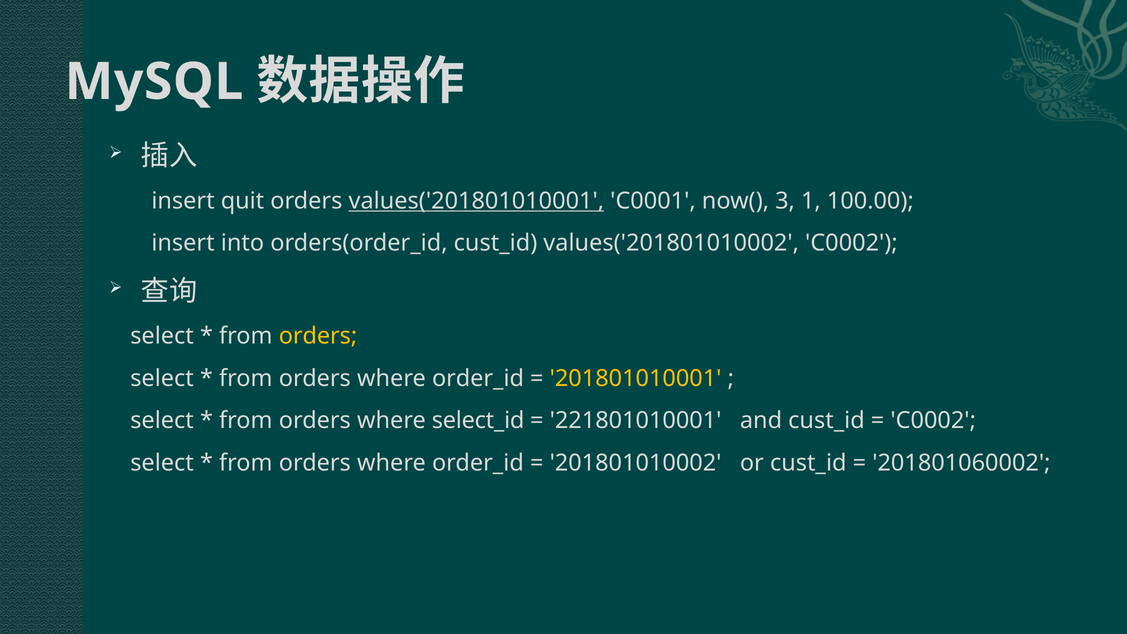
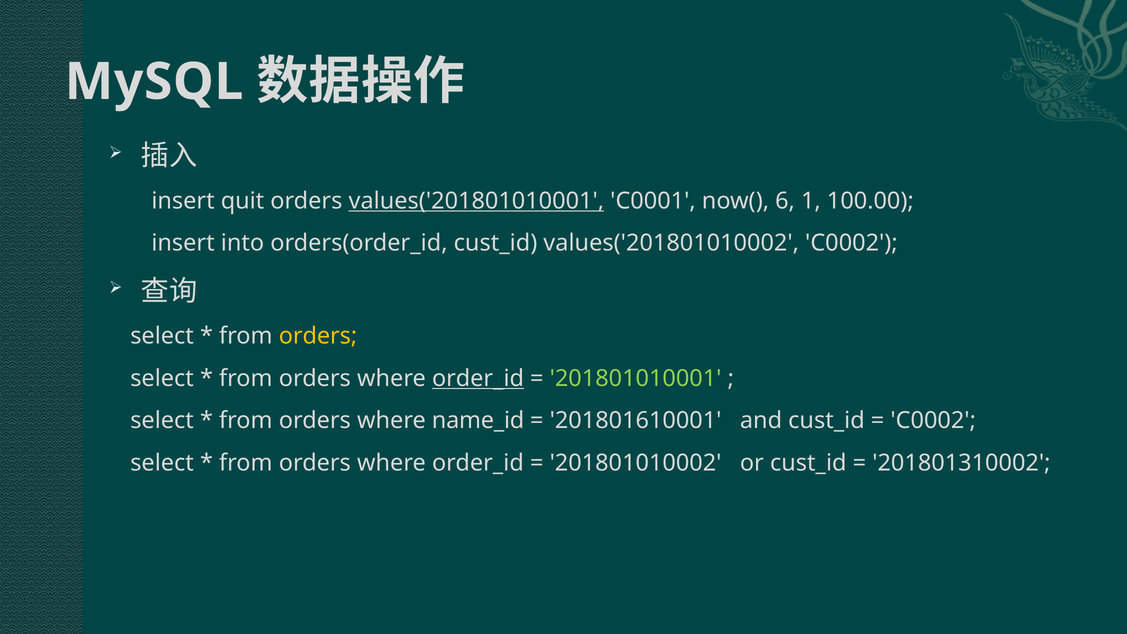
3: 3 -> 6 (785, 201)
order_id underline: none -> present (478, 378)
201801010001 colour: yellow -> light green (636, 378)
select_id: select_id -> name_id (478, 421)
221801010001: 221801010001 -> 201801610001 (636, 421)
201801060002: 201801060002 -> 201801310002 (961, 463)
